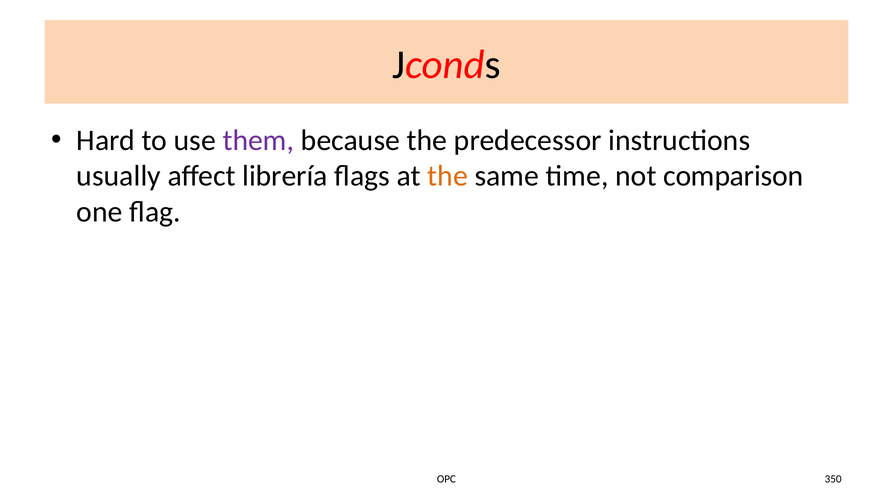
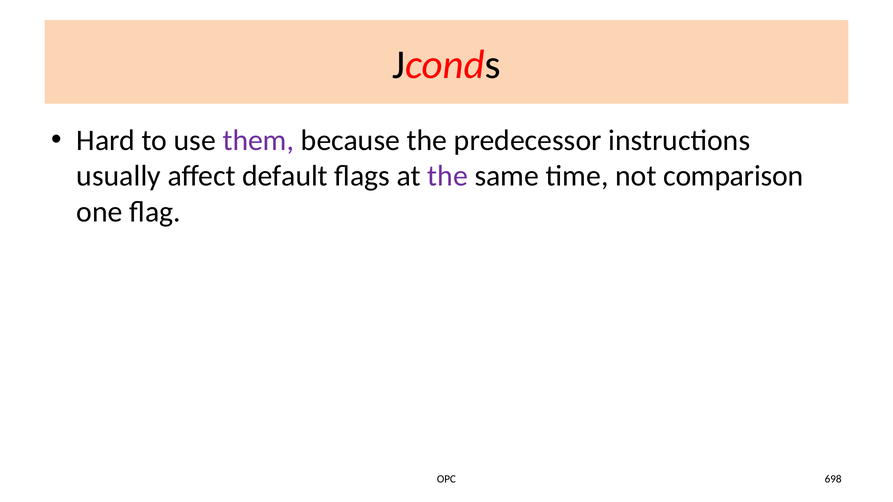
librería: librería -> default (285, 176)
the colour: orange -> purple (448, 176)
350: 350 -> 698 (833, 480)
